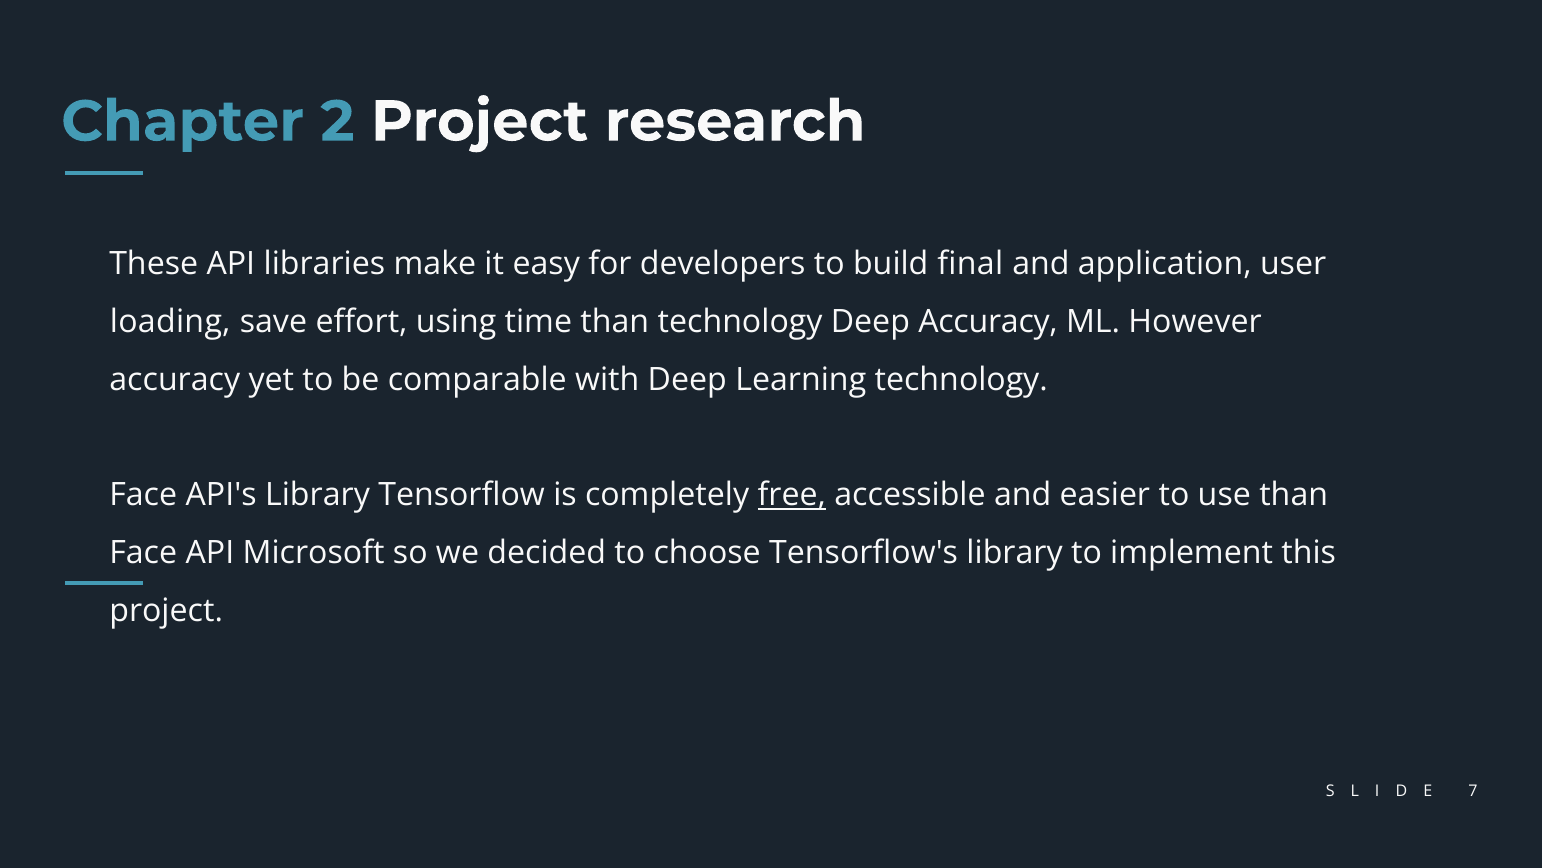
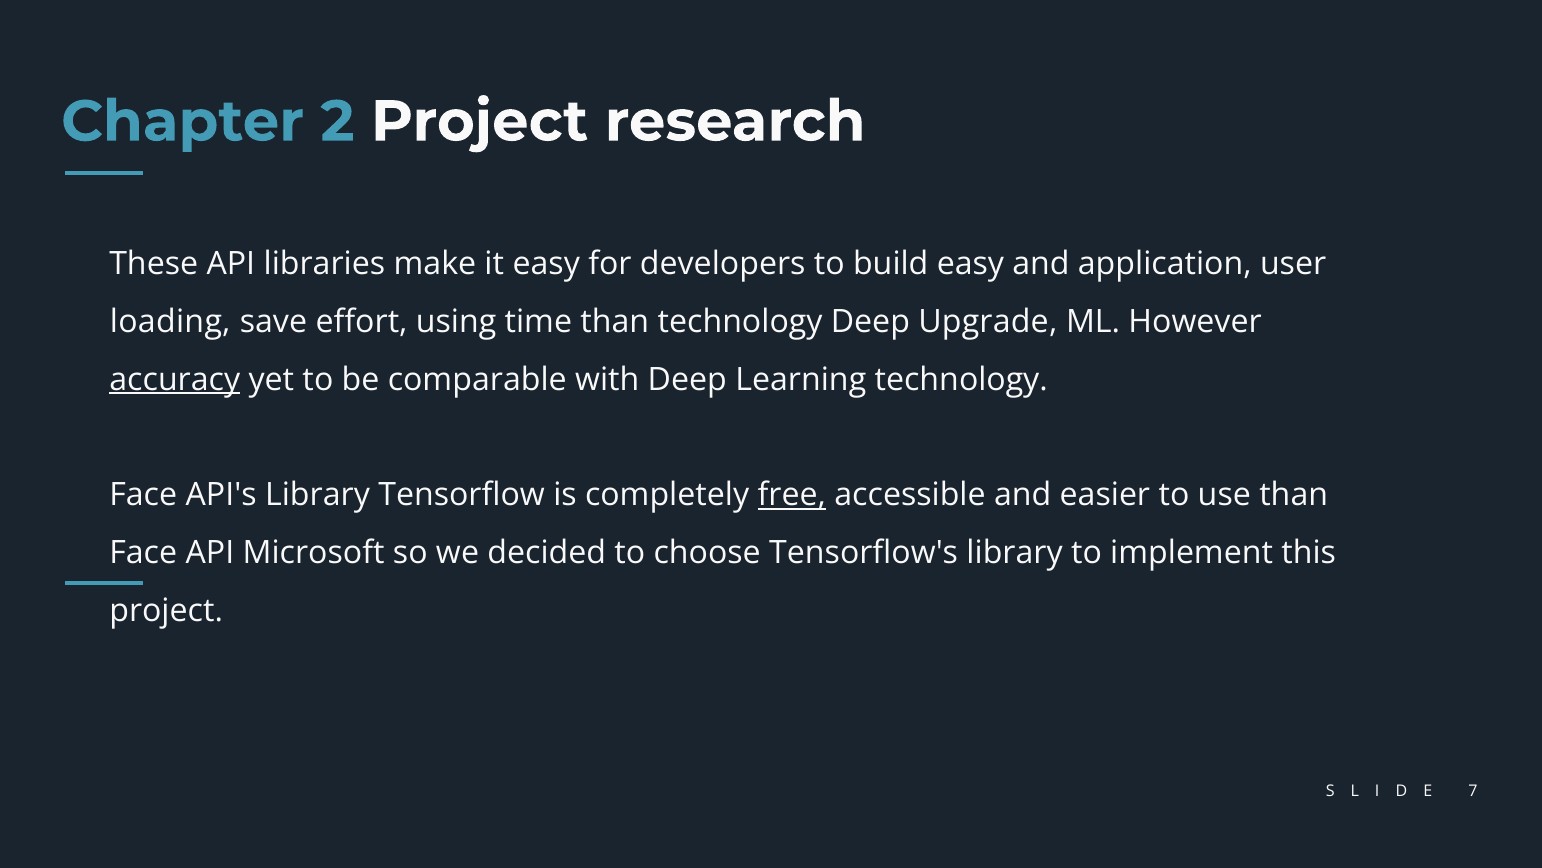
build final: final -> easy (970, 264)
Deep Accuracy: Accuracy -> Upgrade (988, 321)
accuracy underline: none -> present (175, 379)
